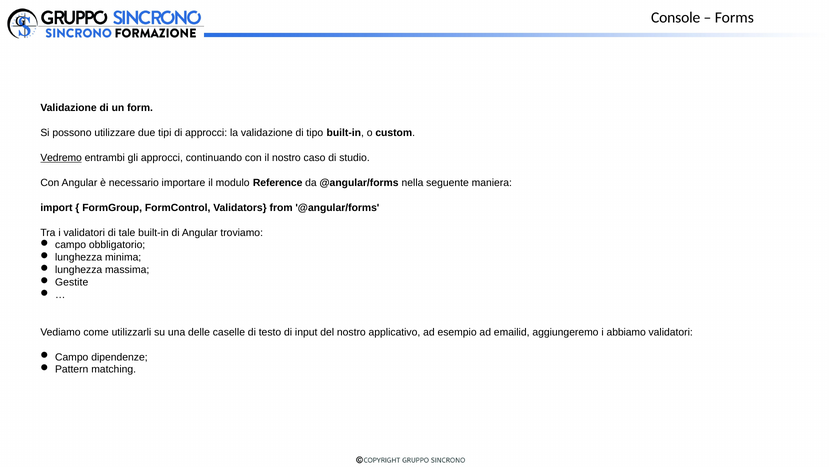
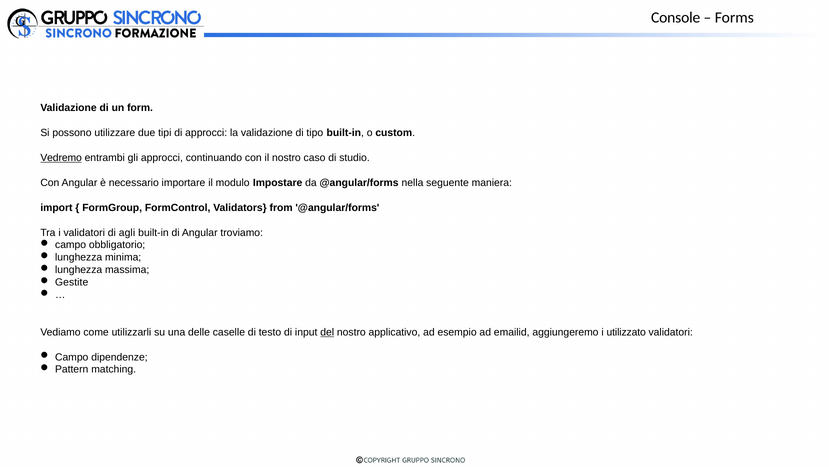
Reference: Reference -> Impostare (278, 182)
tale: tale -> agli (127, 232)
del underline: none -> present (327, 332)
abbiamo: abbiamo -> utilizzato (626, 332)
